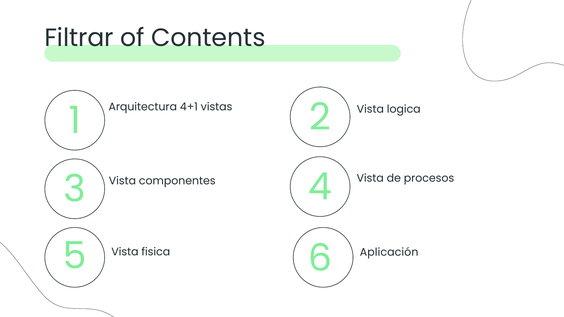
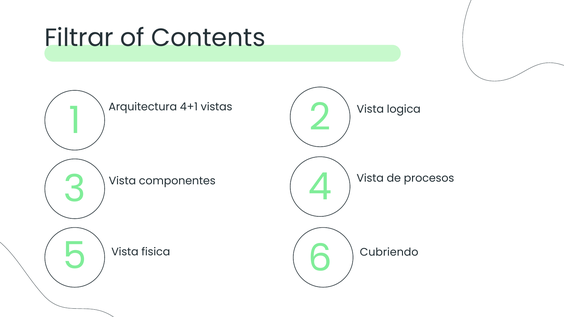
Aplicación: Aplicación -> Cubriendo (389, 252)
